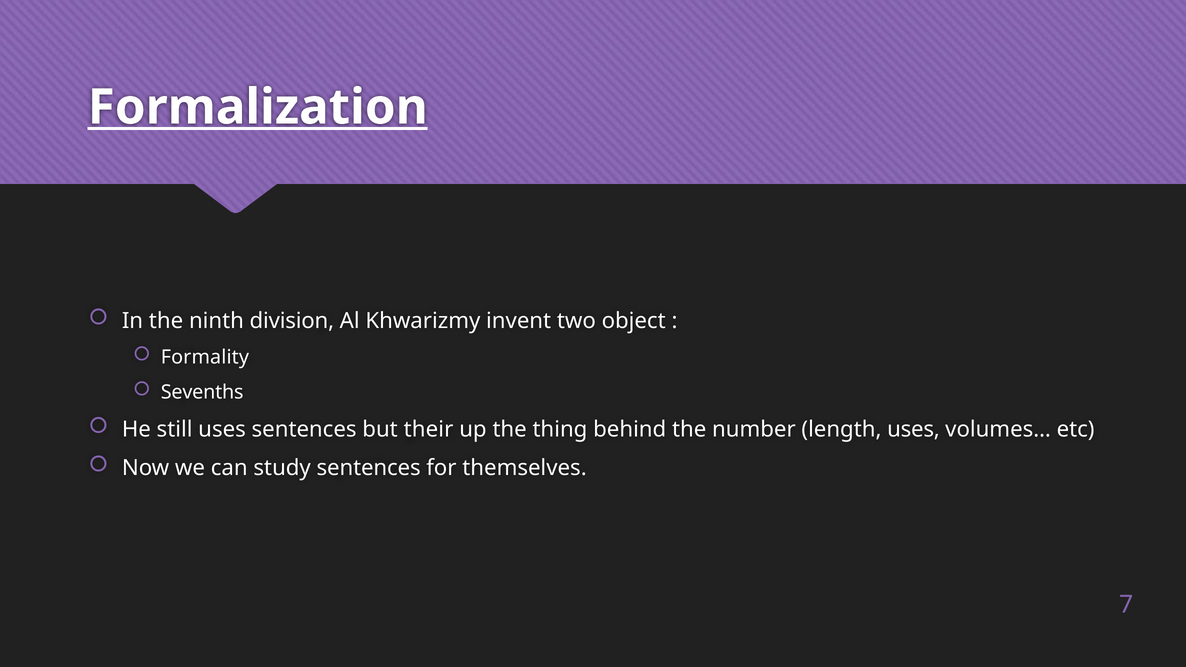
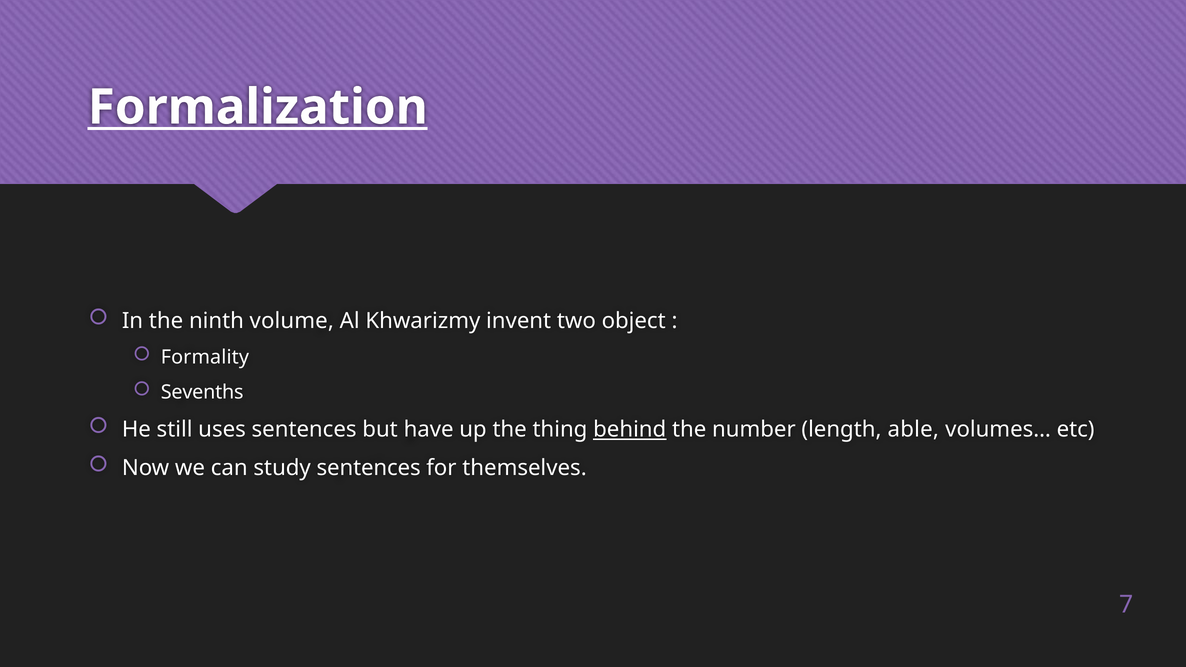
division: division -> volume (292, 321)
their: their -> have (429, 430)
behind underline: none -> present (630, 430)
length uses: uses -> able (913, 430)
